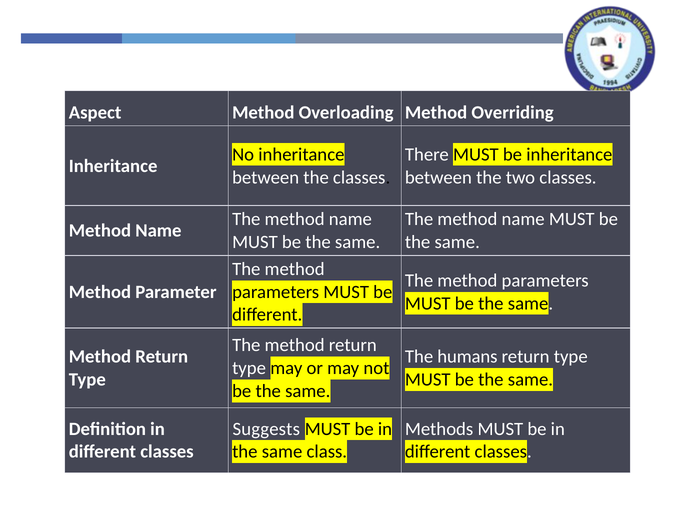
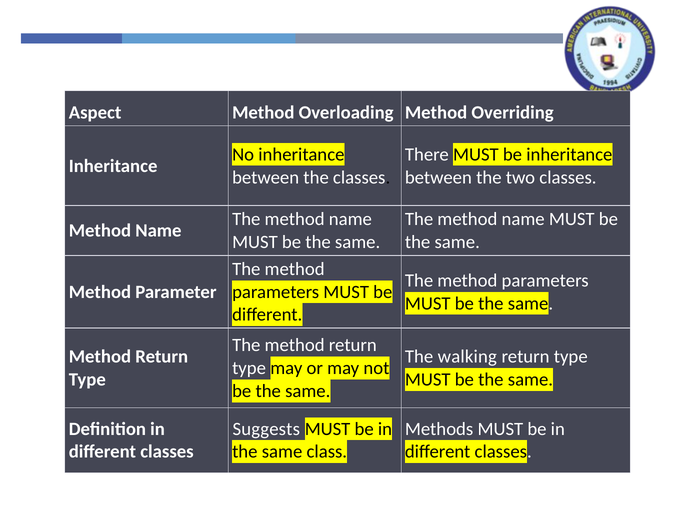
humans: humans -> walking (467, 356)
